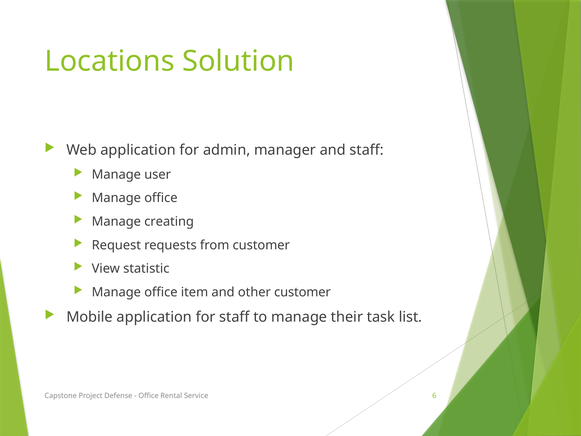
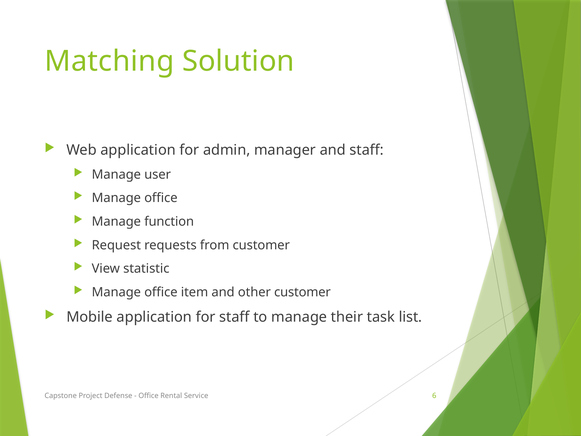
Locations: Locations -> Matching (109, 61)
creating: creating -> function (169, 221)
